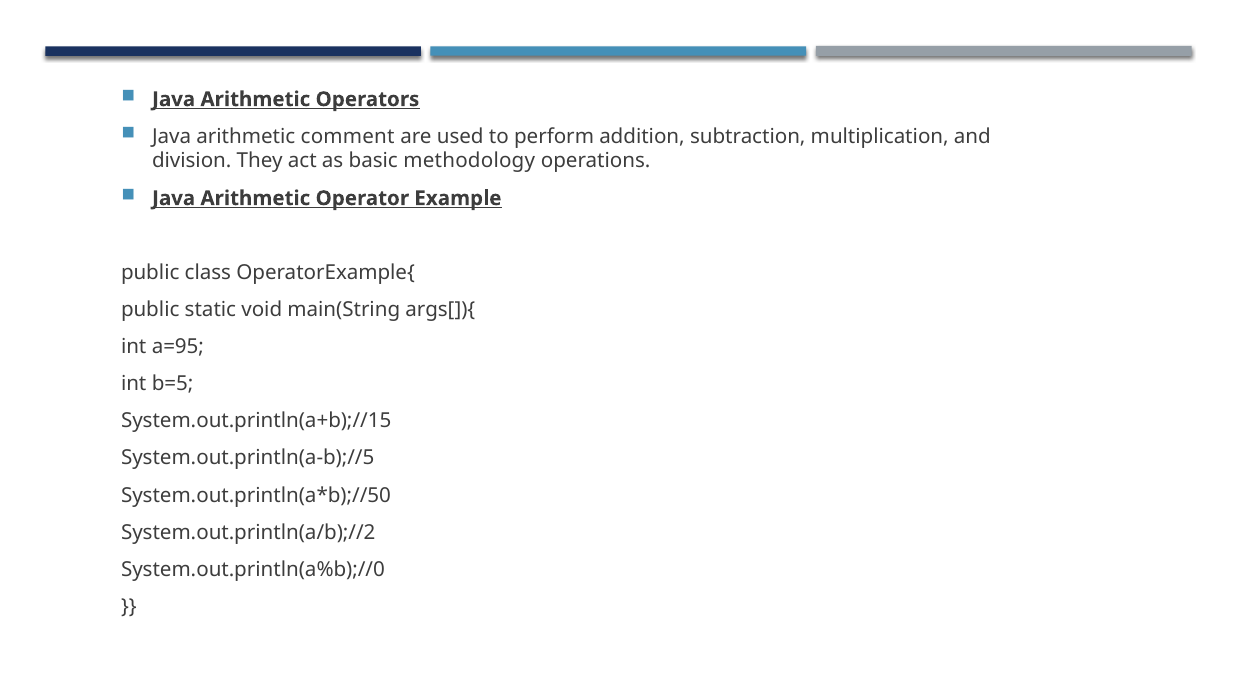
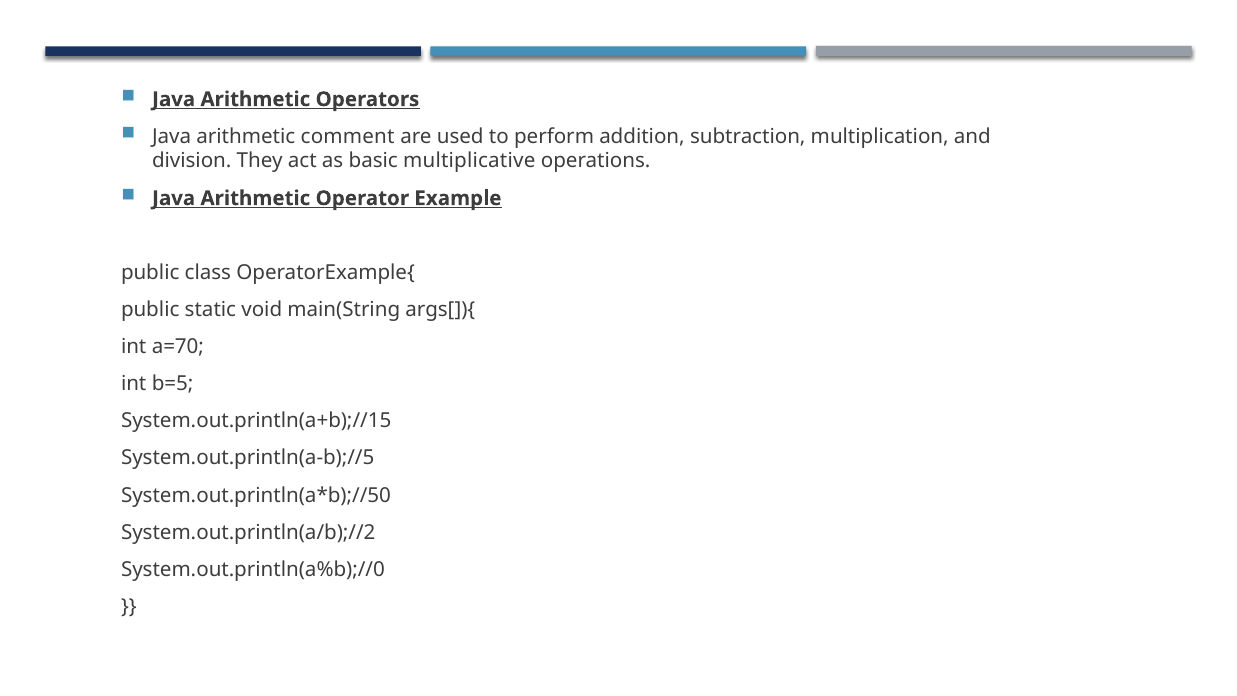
methodology: methodology -> multiplicative (469, 161)
a=95: a=95 -> a=70 (178, 347)
